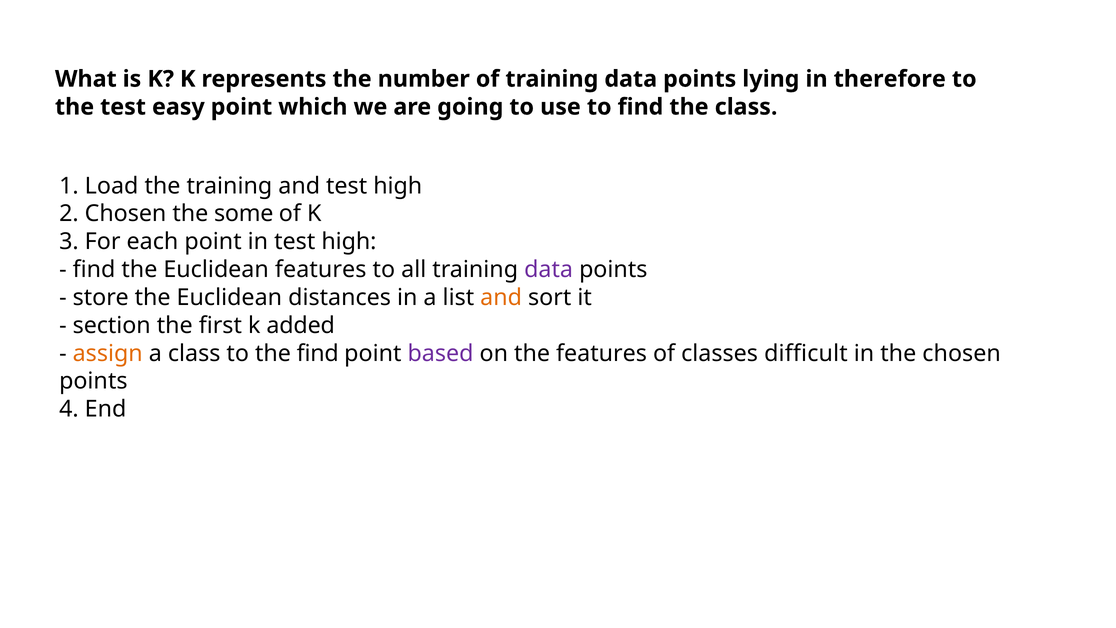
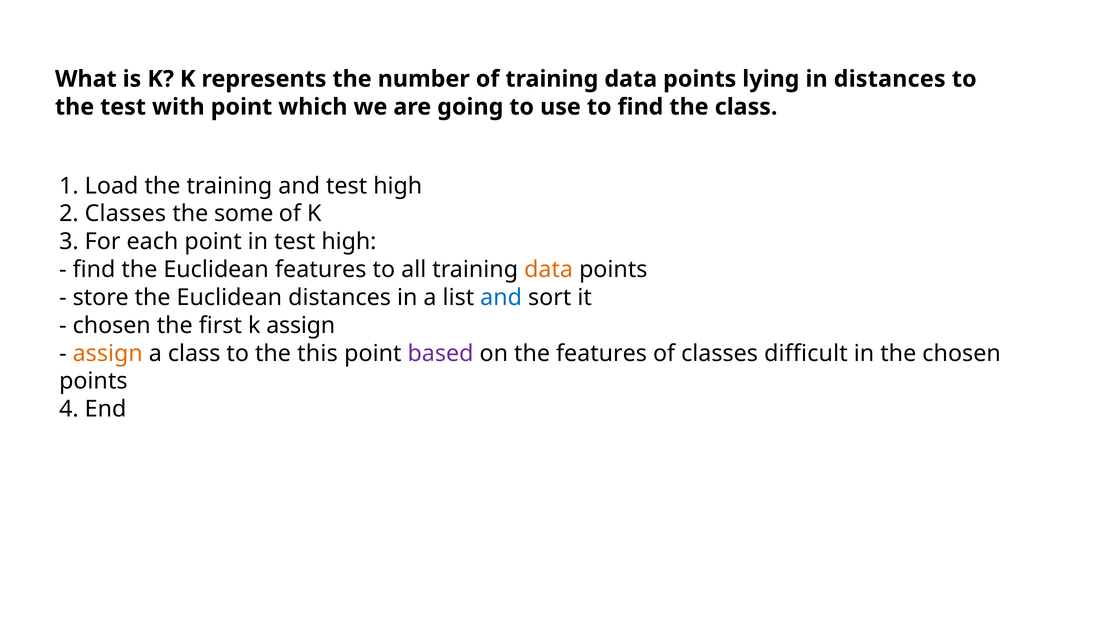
in therefore: therefore -> distances (890, 79)
easy: easy -> with (178, 107)
2 Chosen: Chosen -> Classes (125, 214)
data colour: purple -> orange (549, 269)
and colour: orange -> blue (501, 297)
section: section -> chosen (112, 325)
k added: added -> assign (301, 325)
the find: find -> this (318, 353)
